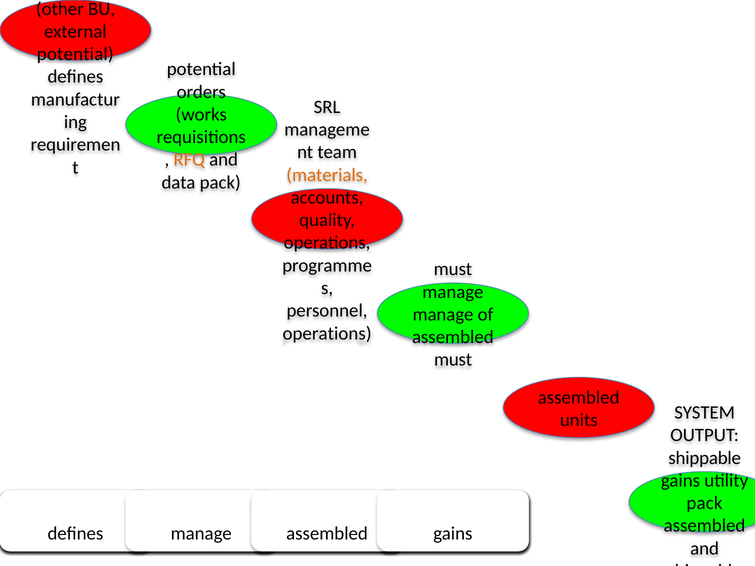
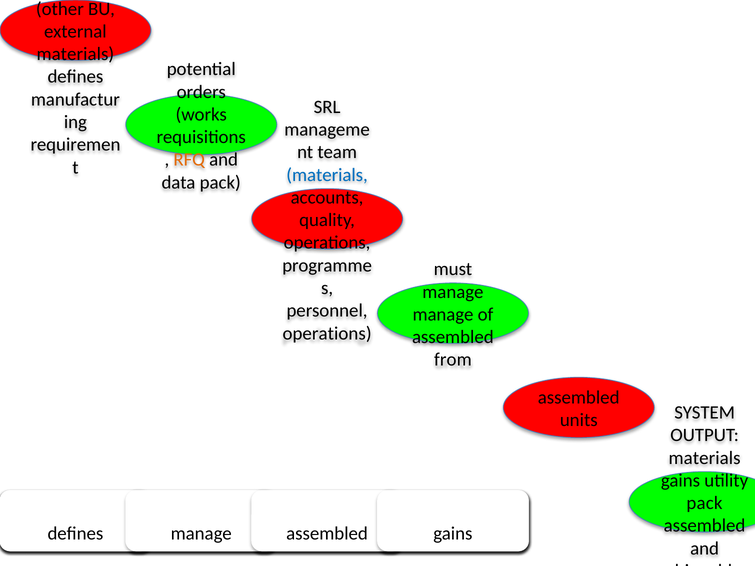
potential: potential -> materials (75, 54)
materials colour: orange -> blue (327, 175)
must: must -> from (453, 360)
shippable: shippable -> materials (705, 458)
